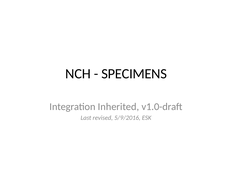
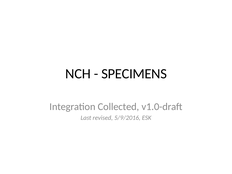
Inherited: Inherited -> Collected (119, 107)
